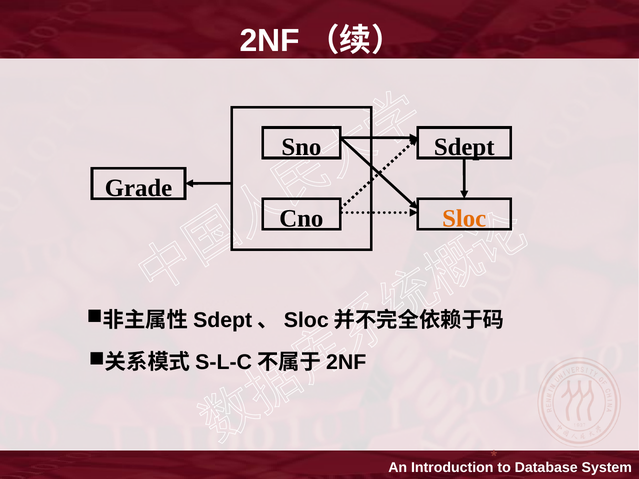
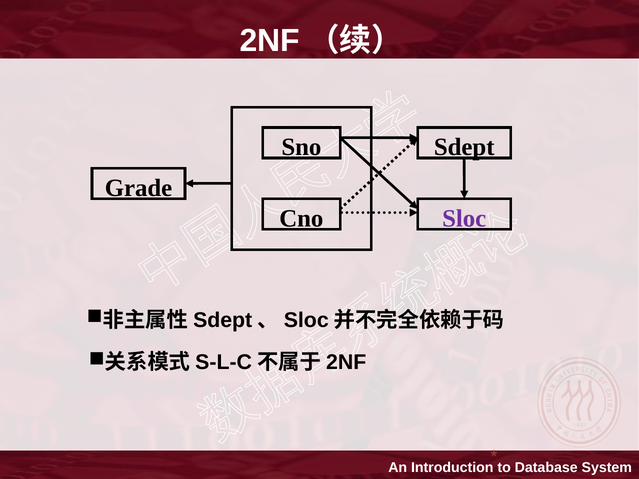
Sloc colour: orange -> purple (464, 219)
